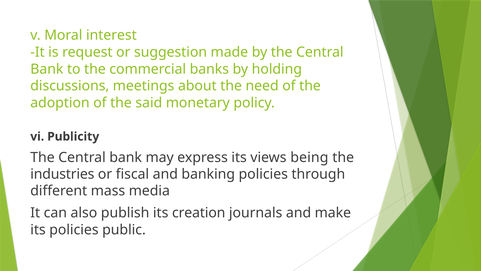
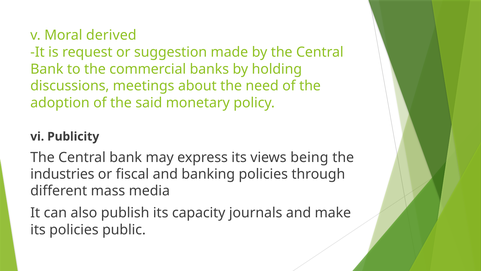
interest: interest -> derived (111, 35)
creation: creation -> capacity (199, 213)
